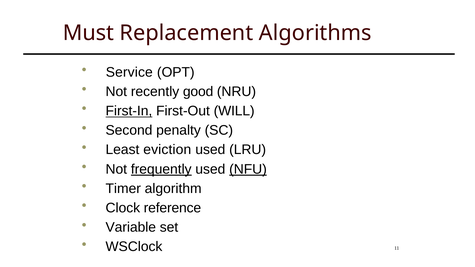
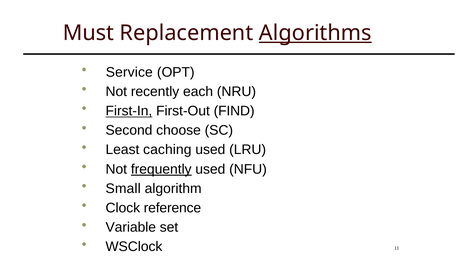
Algorithms underline: none -> present (315, 33)
good: good -> each (198, 92)
WILL: WILL -> FIND (234, 111)
penalty: penalty -> choose (179, 130)
eviction: eviction -> caching (167, 150)
NFU underline: present -> none (248, 169)
Timer: Timer -> Small (123, 189)
